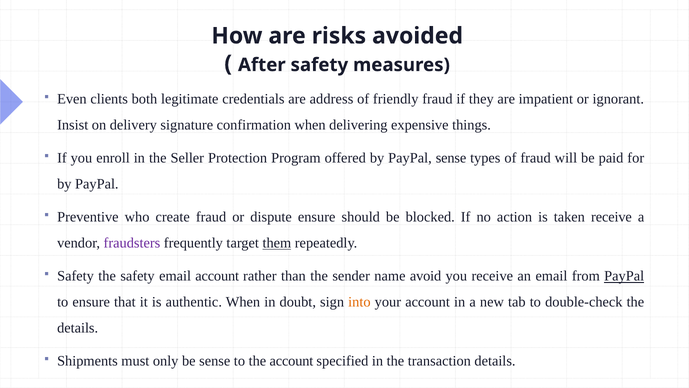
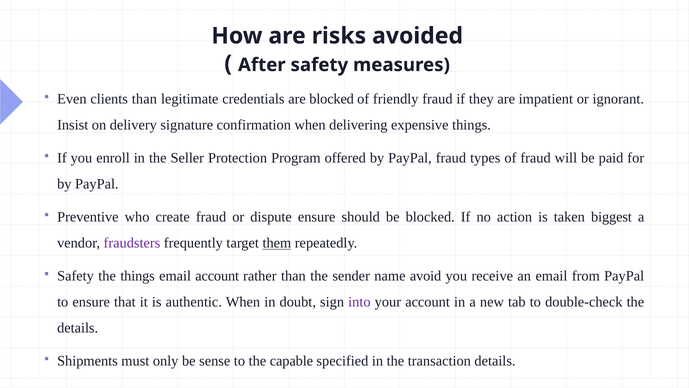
clients both: both -> than (144, 99)
are address: address -> blocked (332, 99)
PayPal sense: sense -> fraud (451, 158)
taken receive: receive -> biggest (611, 217)
the safety: safety -> things (138, 276)
PayPal underline: present -> none (624, 276)
into colour: orange -> purple (359, 302)
the account: account -> capable (291, 361)
